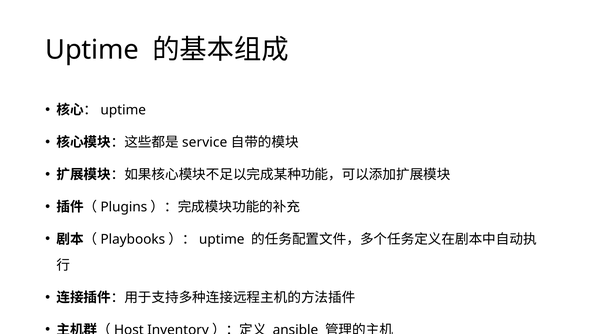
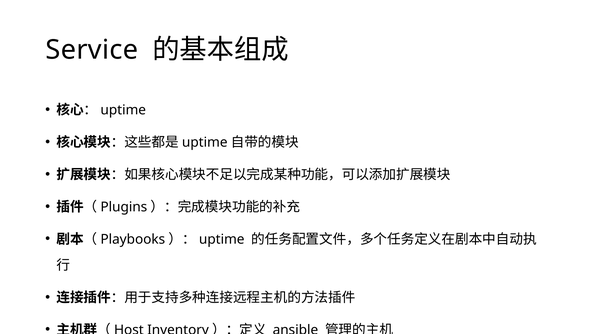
Uptime: Uptime -> Service (92, 50)
service: service -> uptime (205, 142)
